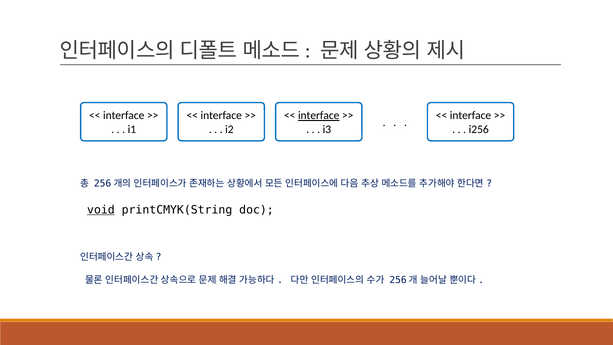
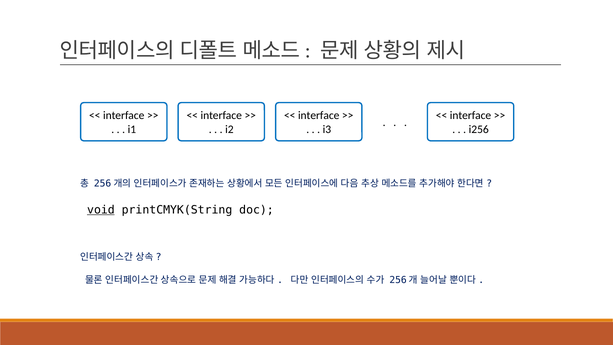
interface underline: present -> none (319, 116)
